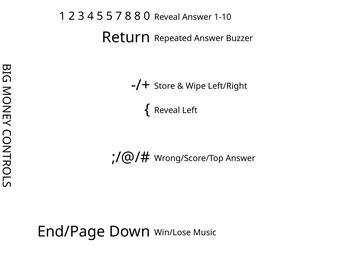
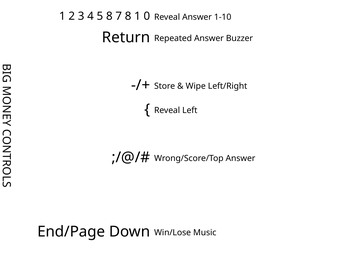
5 5: 5 -> 8 (109, 16)
8 8: 8 -> 1 (137, 16)
